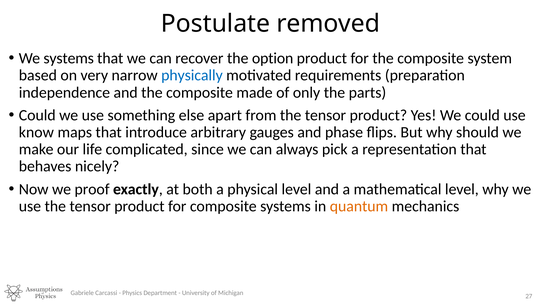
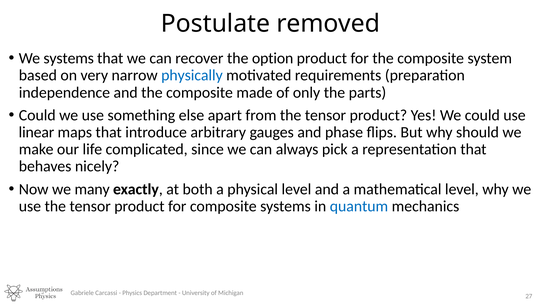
know: know -> linear (36, 132)
proof: proof -> many (92, 189)
quantum colour: orange -> blue (359, 206)
